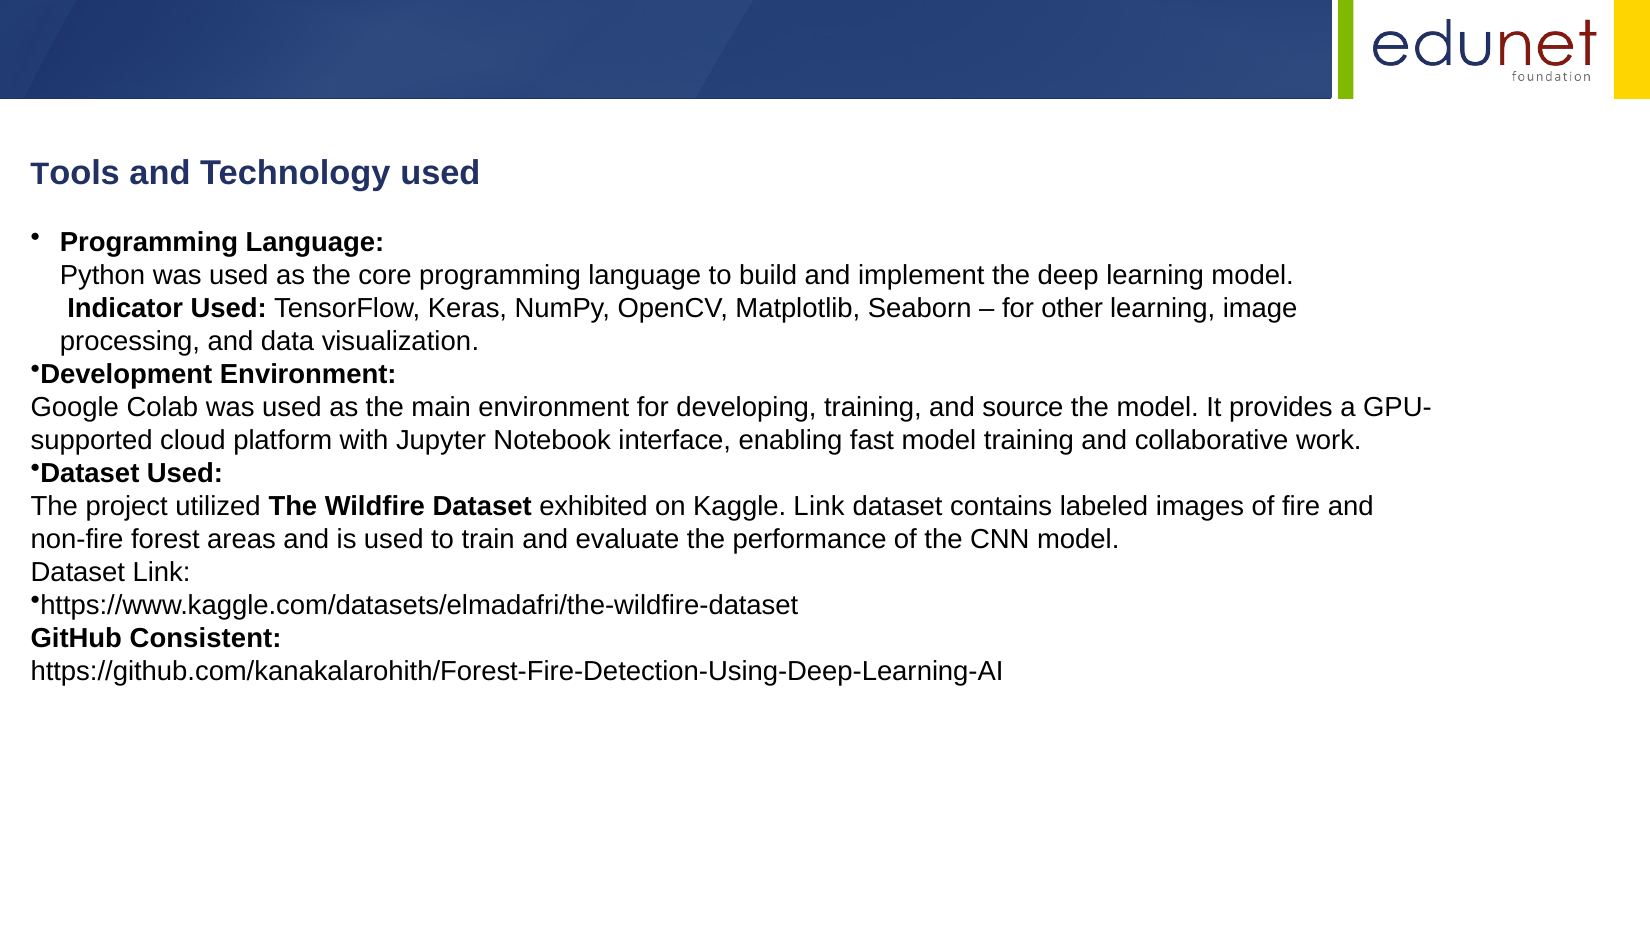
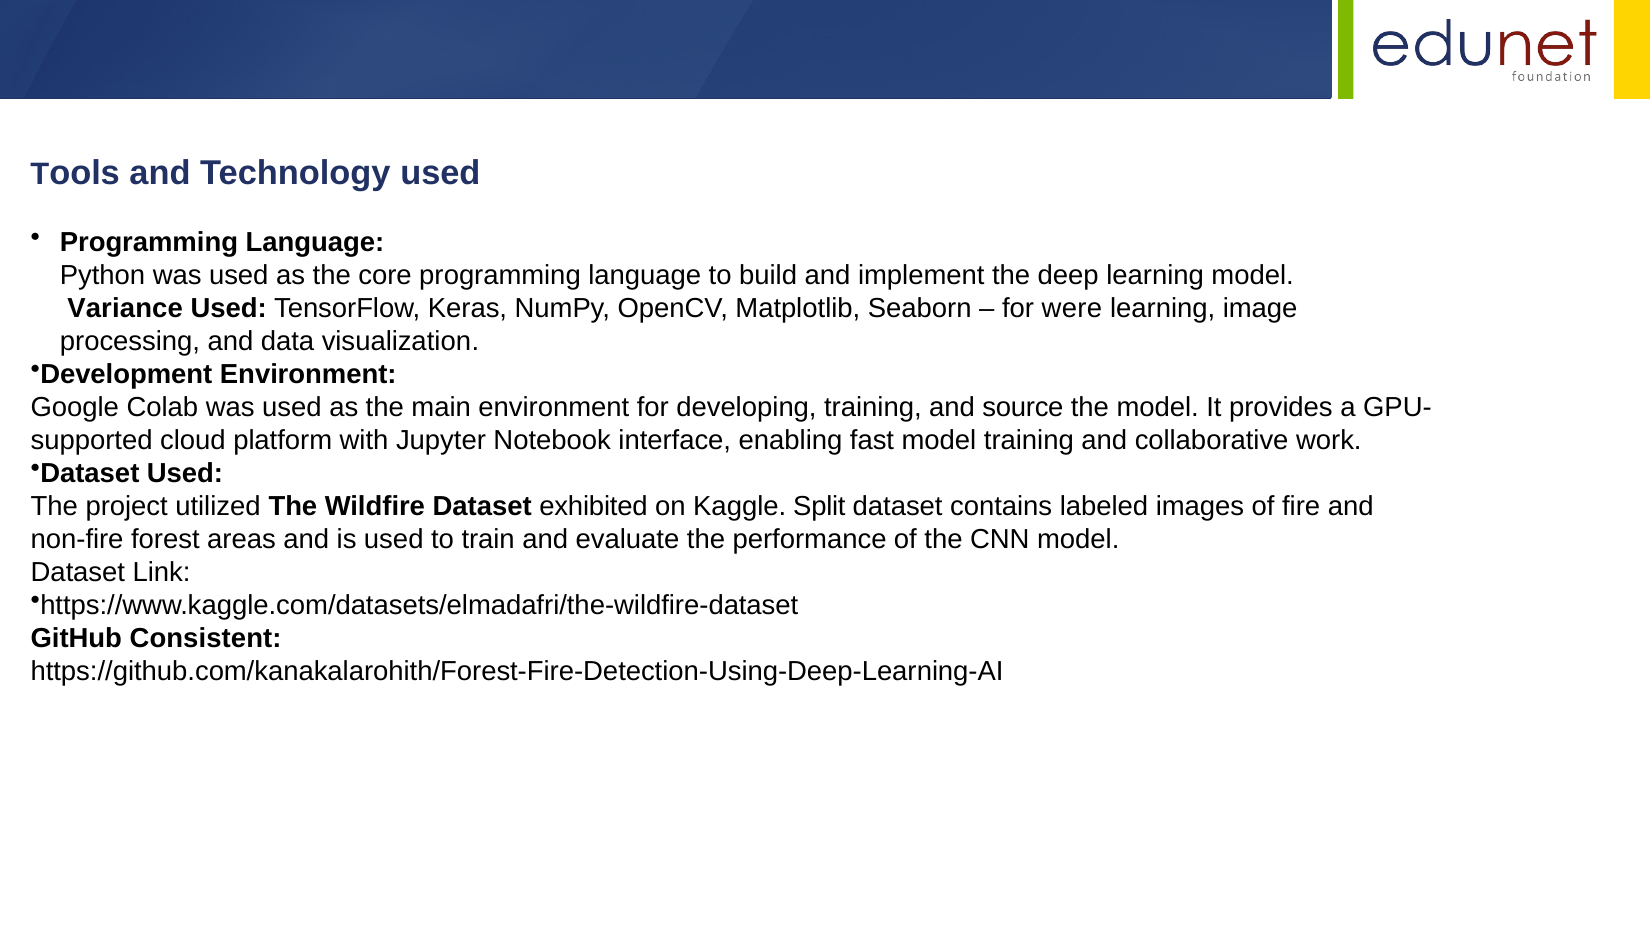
Indicator: Indicator -> Variance (125, 308)
other: other -> were (1072, 308)
Kaggle Link: Link -> Split (819, 506)
